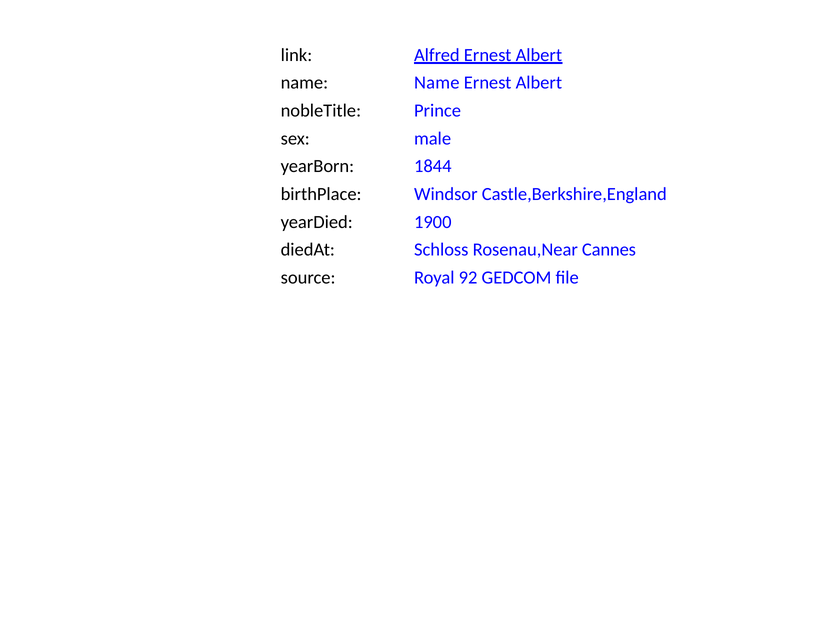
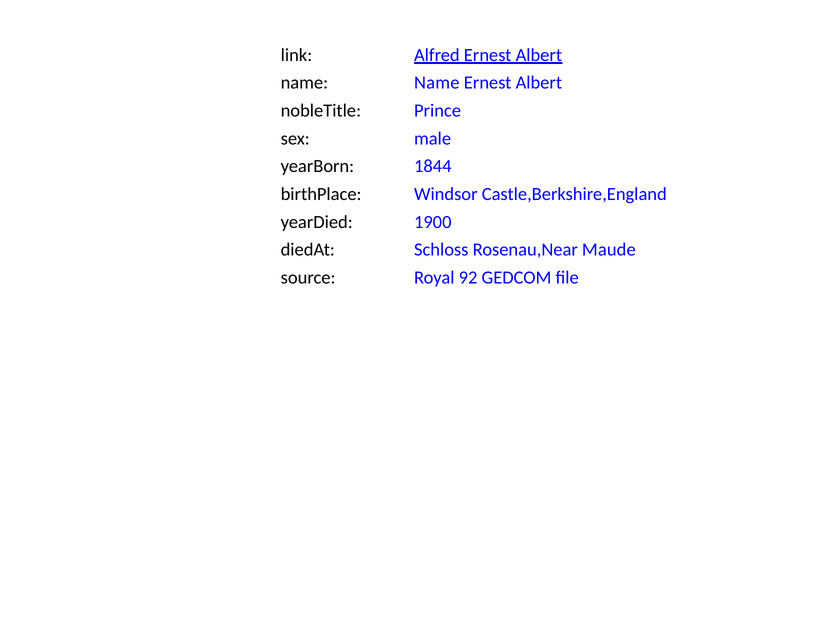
Cannes: Cannes -> Maude (609, 250)
